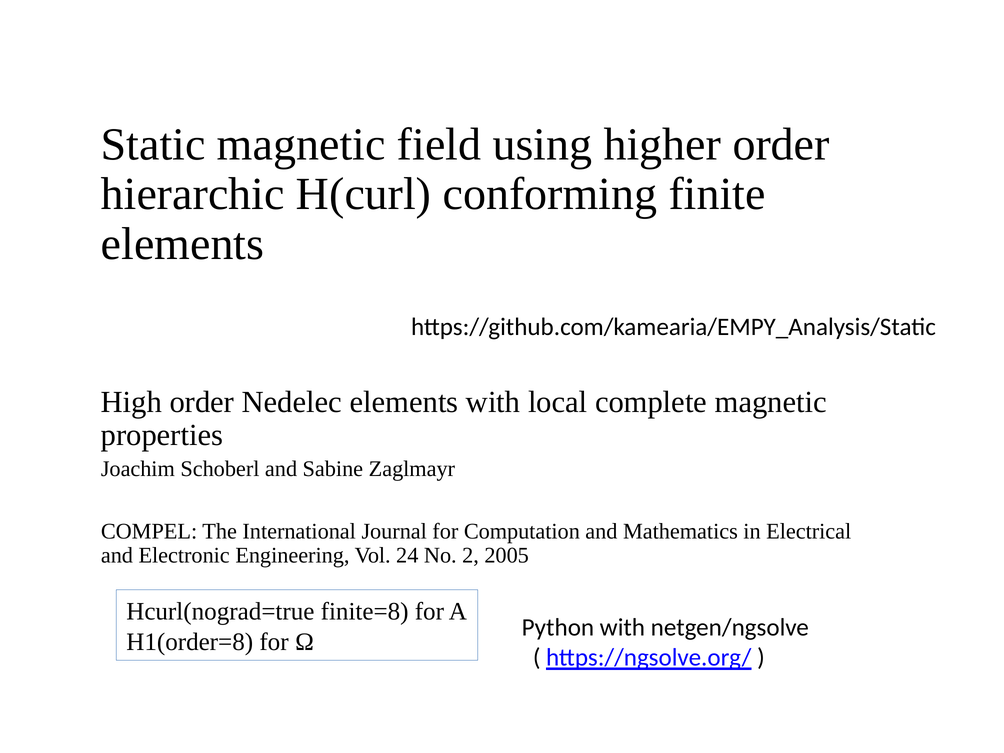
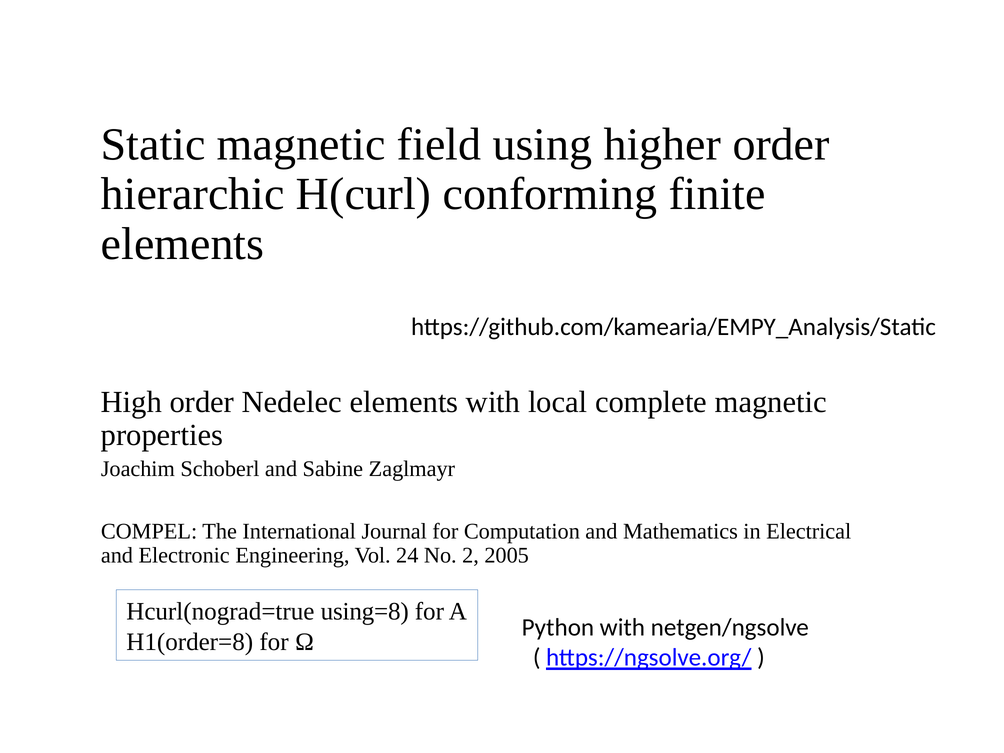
finite=8: finite=8 -> using=8 (365, 612)
